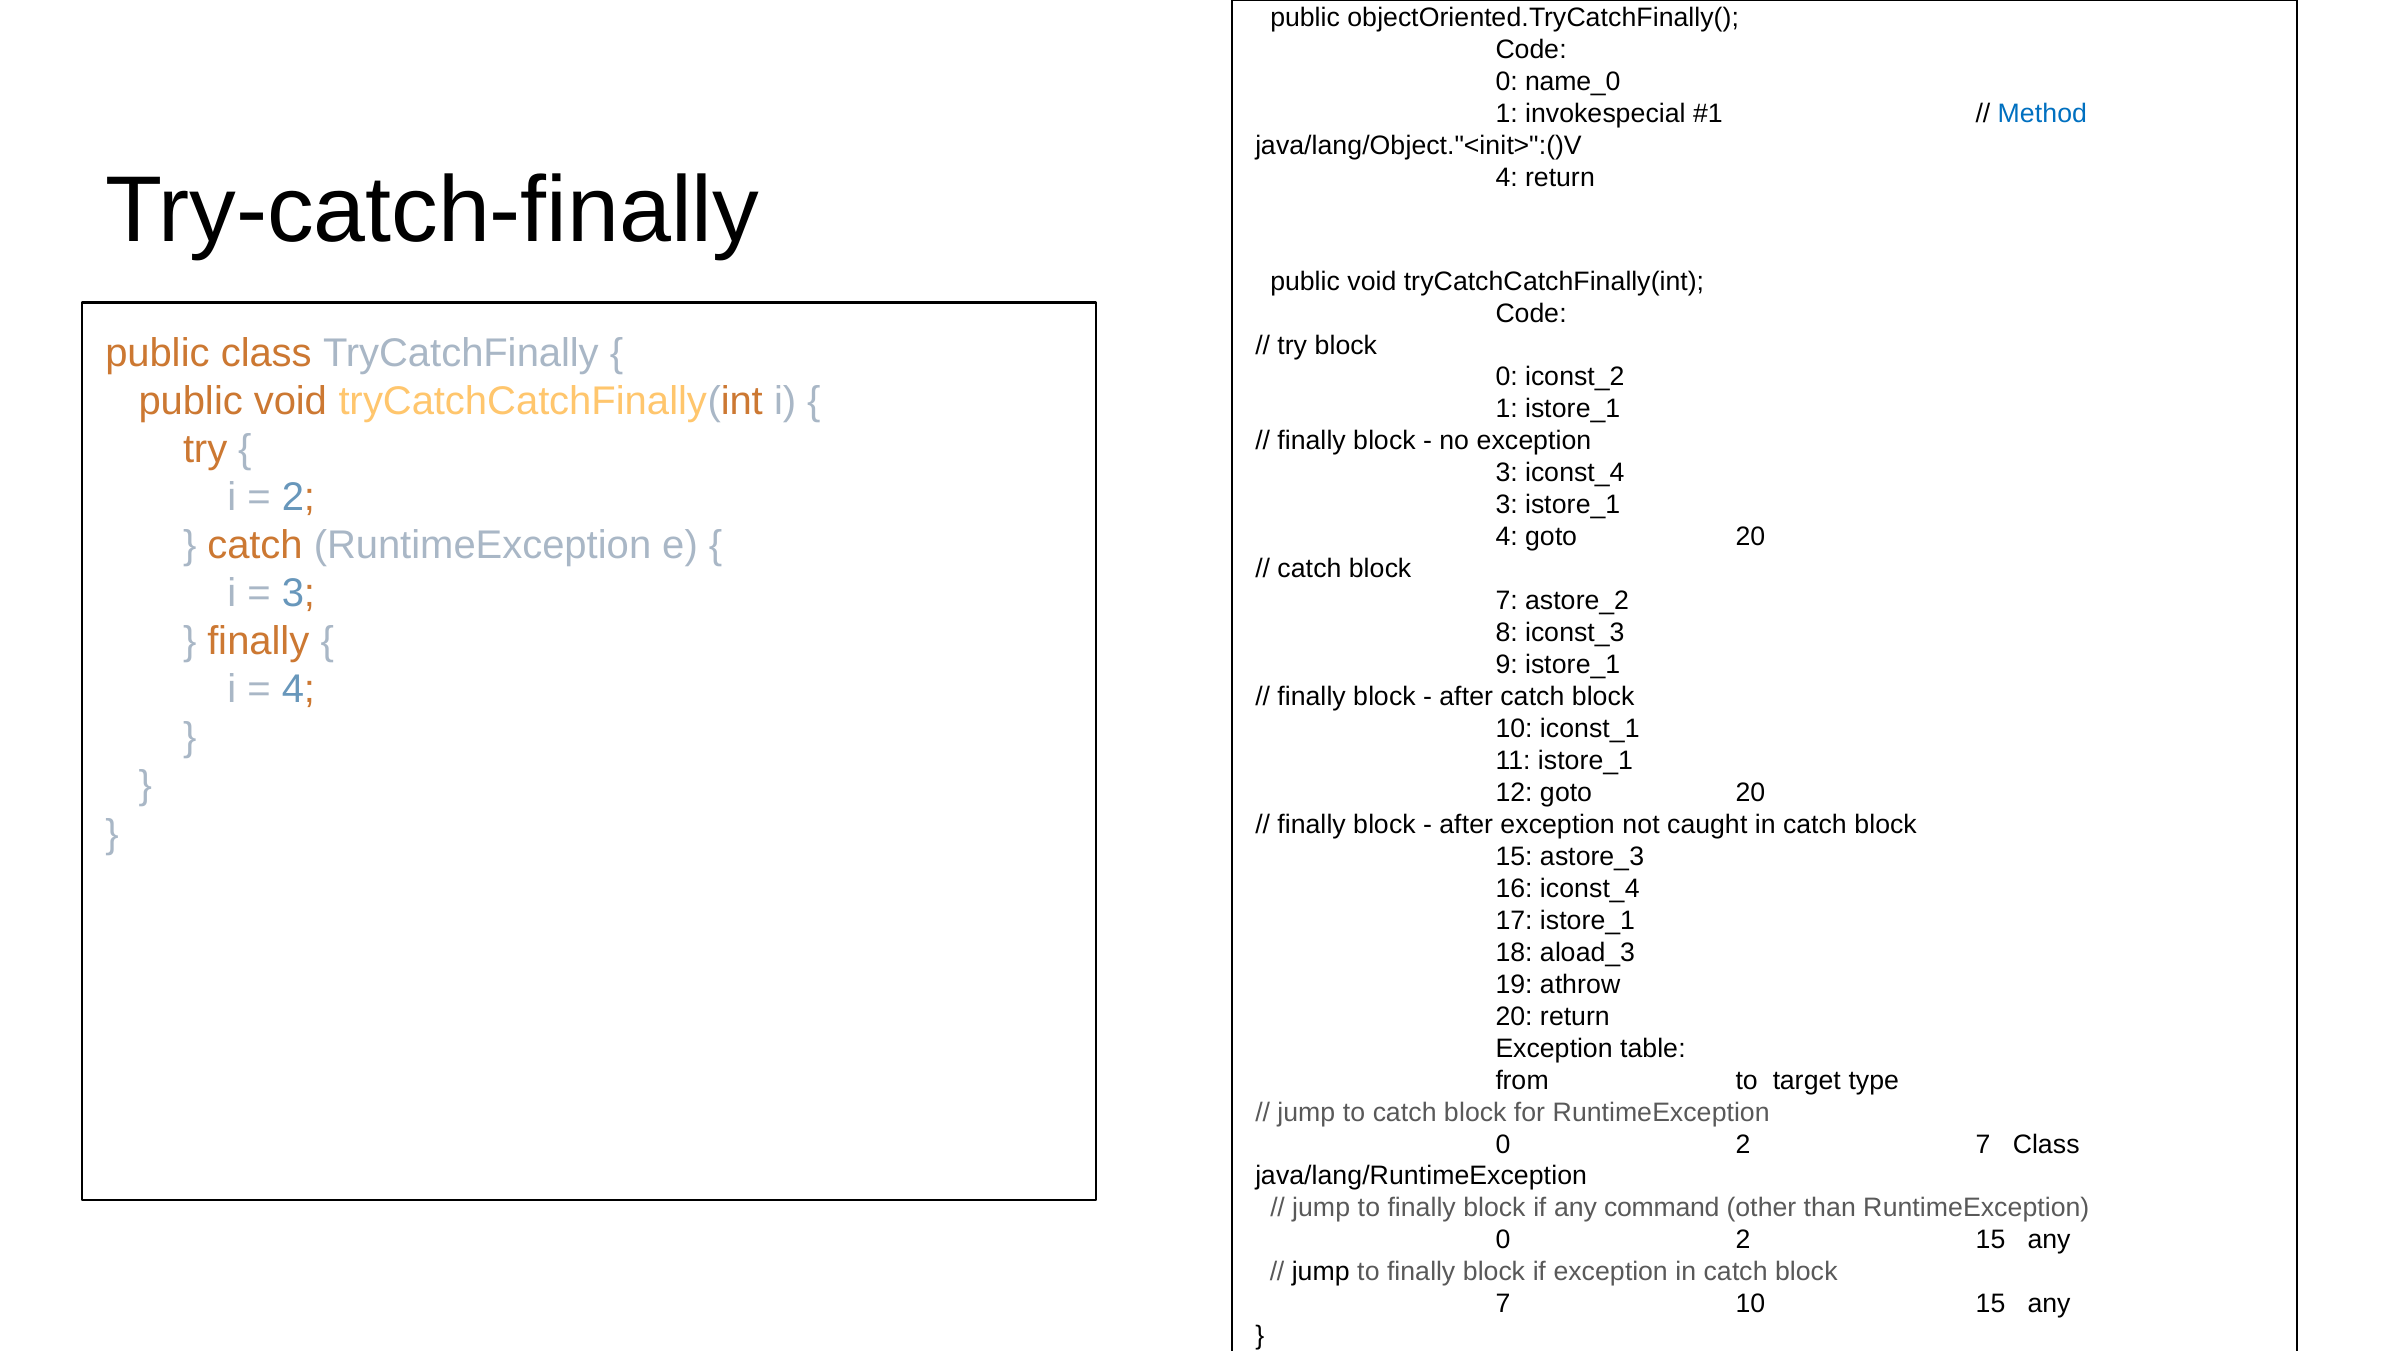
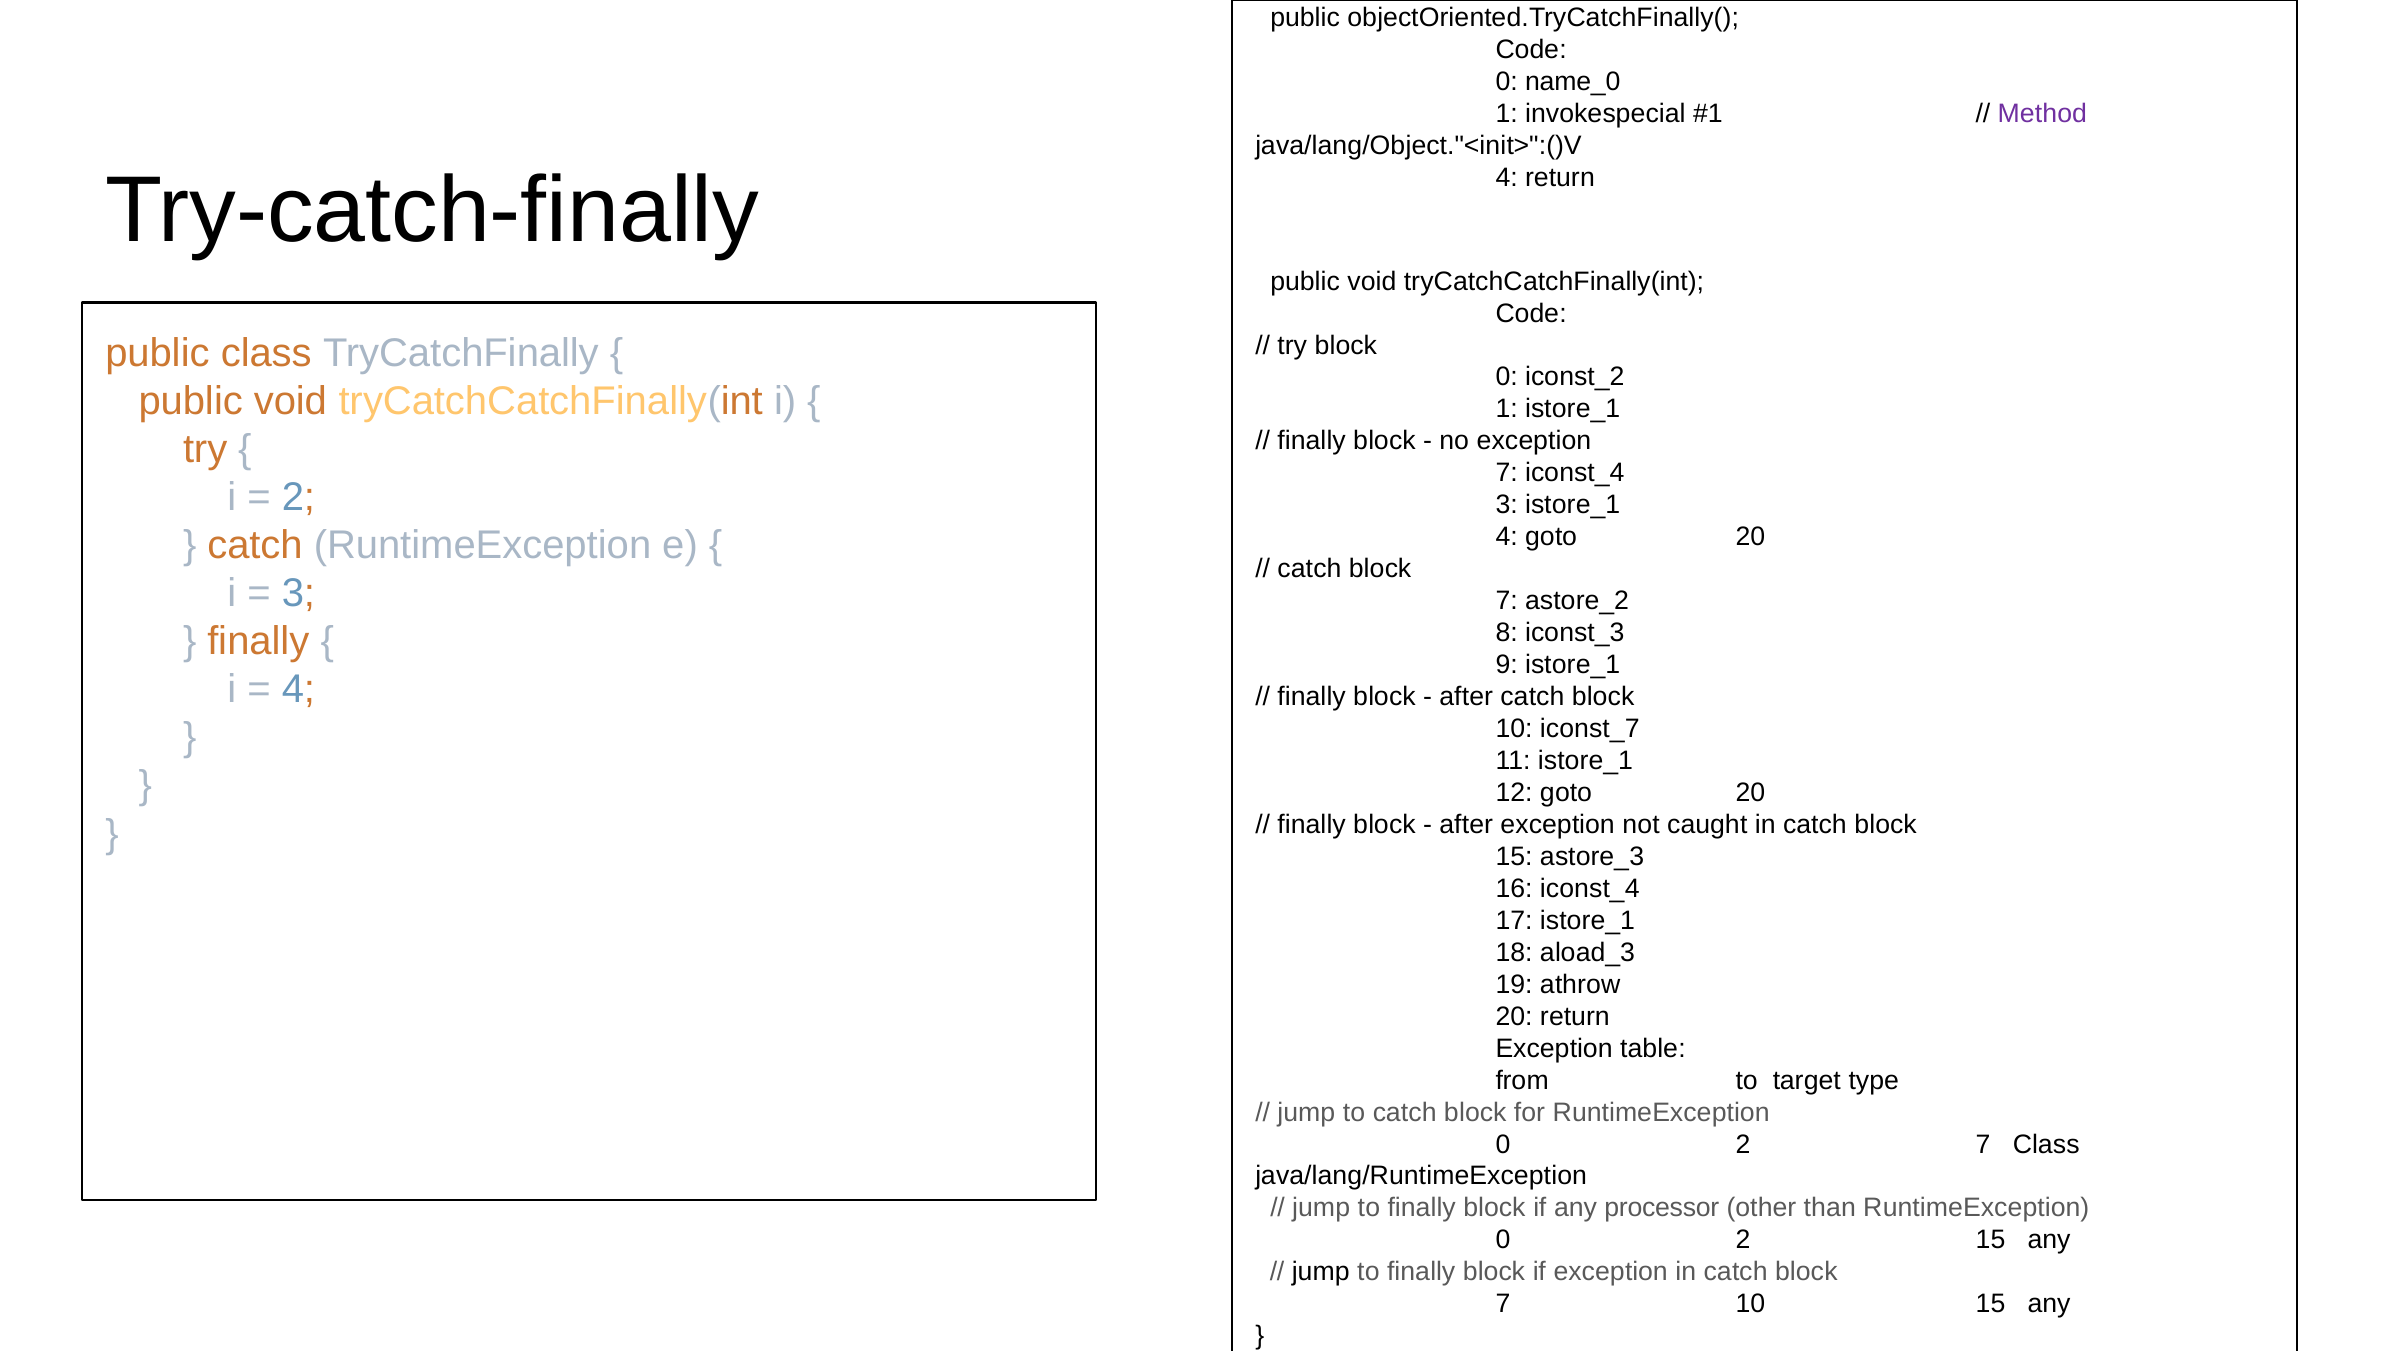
Method colour: blue -> purple (2042, 113)
3: 3 -> 7 (1507, 473)
iconst_1: iconst_1 -> iconst_7 (1590, 729)
command: command -> processor (1662, 1208)
